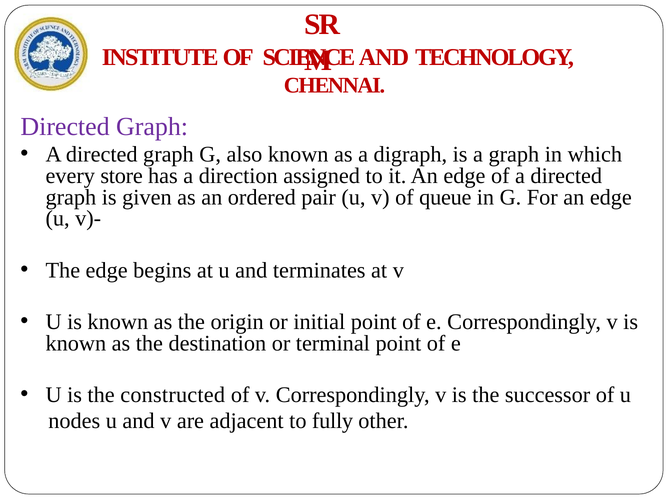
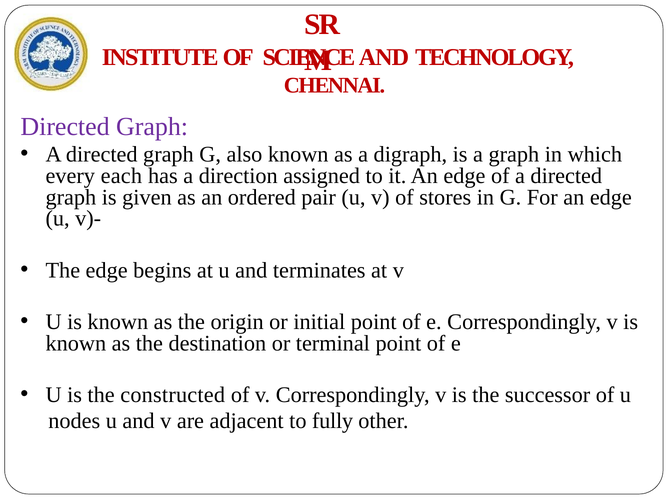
store: store -> each (121, 176)
queue: queue -> stores (445, 197)
